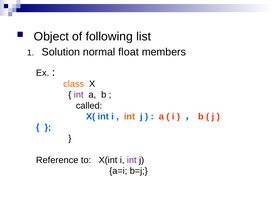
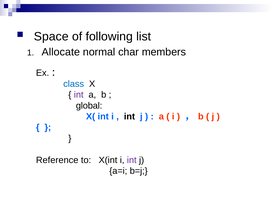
Object: Object -> Space (51, 37)
Solution: Solution -> Allocate (61, 52)
float: float -> char (129, 52)
class colour: orange -> blue (74, 84)
called: called -> global (89, 106)
int colour: orange -> black (129, 117)
